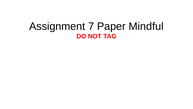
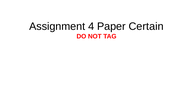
7: 7 -> 4 (91, 26)
Mindful: Mindful -> Certain (146, 26)
